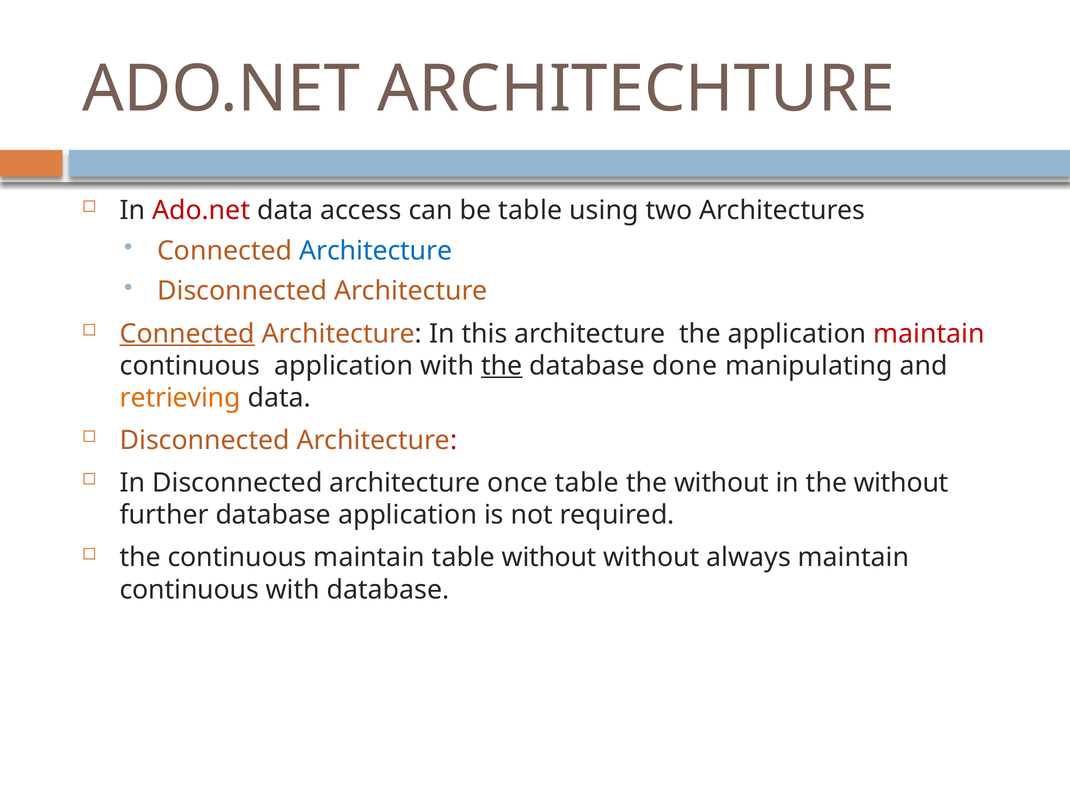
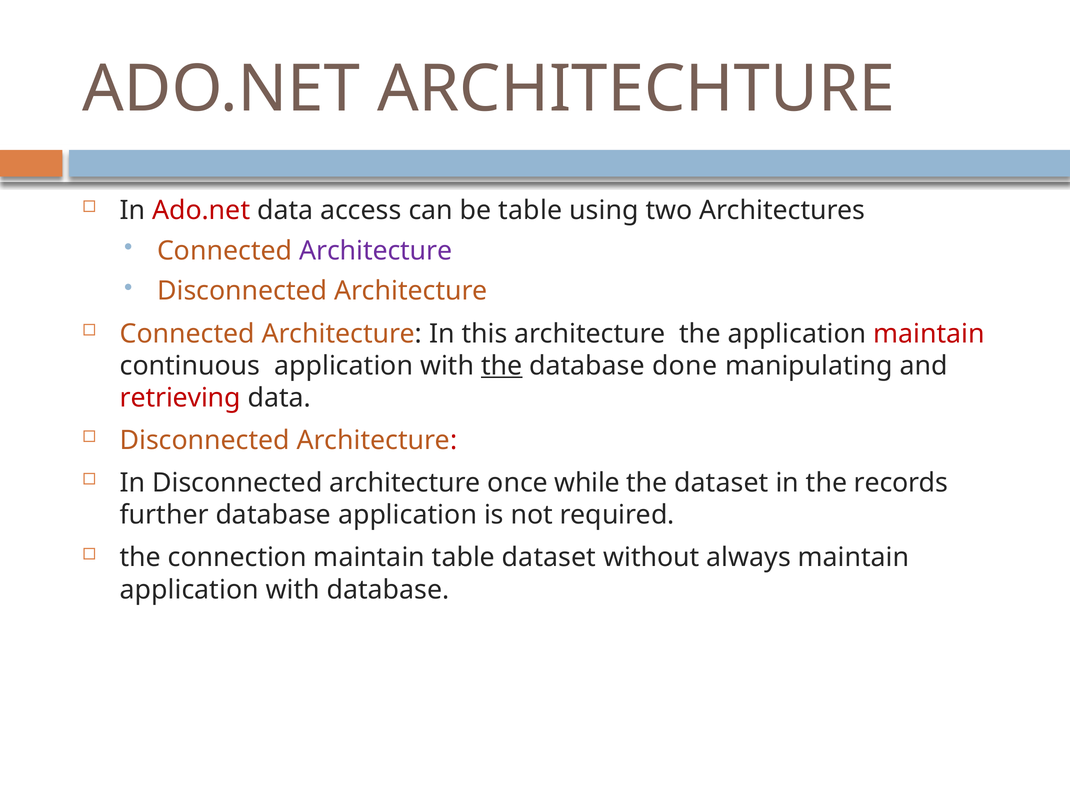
Architecture colour: blue -> purple (376, 251)
Connected underline: present -> none (187, 333)
retrieving colour: orange -> red (180, 398)
once table: table -> while (587, 483)
without: without -> dataset (721, 483)
in the without: without -> records (901, 483)
the continuous: continuous -> connection (237, 557)
table without: without -> dataset (549, 557)
continuous: continuous -> application (189, 589)
